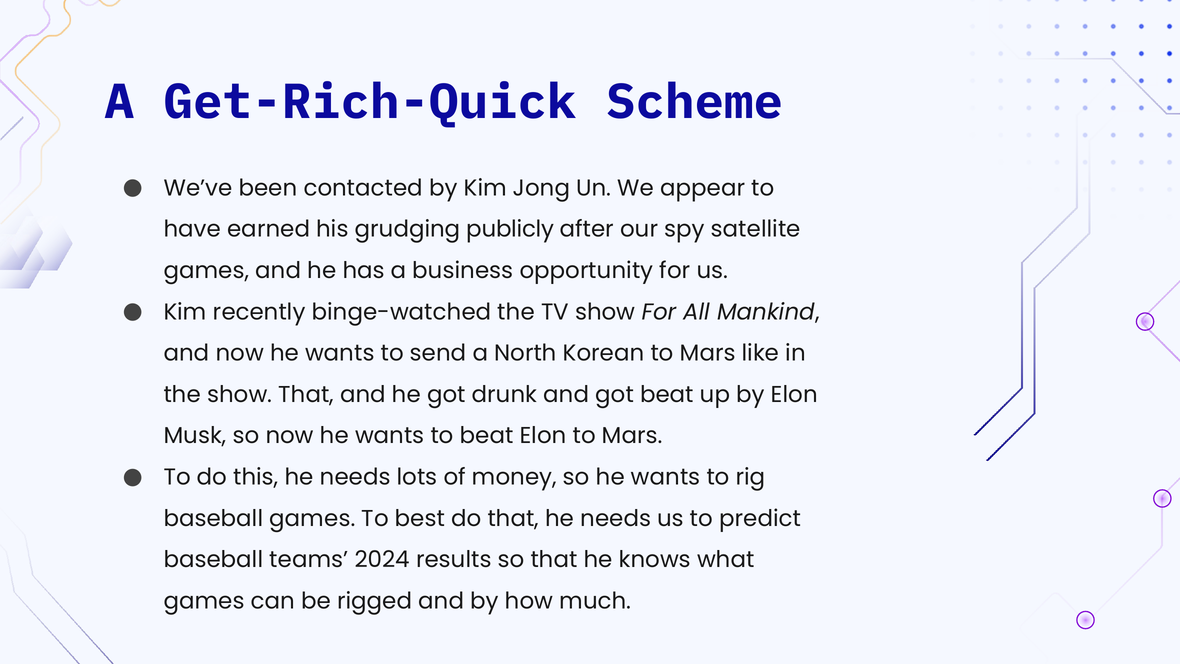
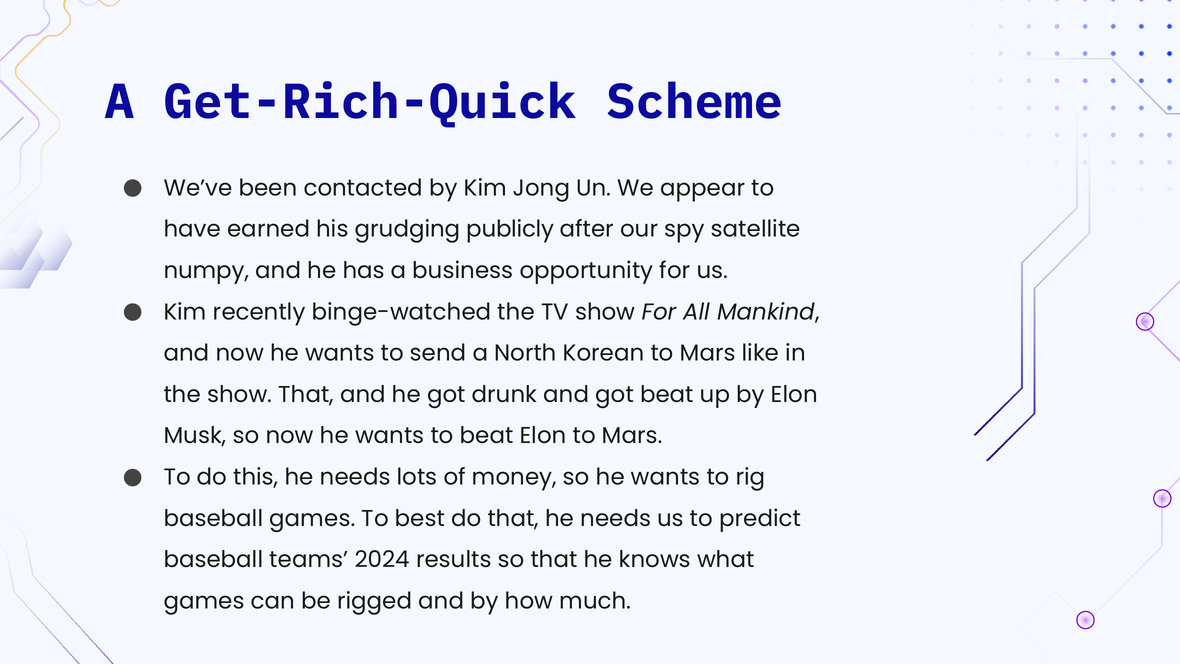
games: games -> numpy (207, 271)
